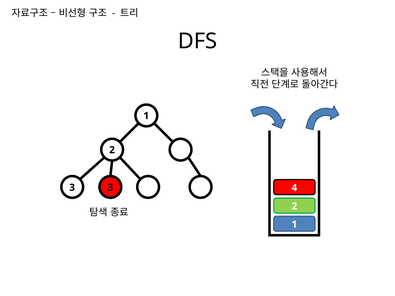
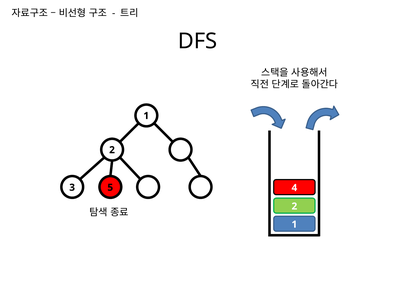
3 3: 3 -> 5 (110, 188)
